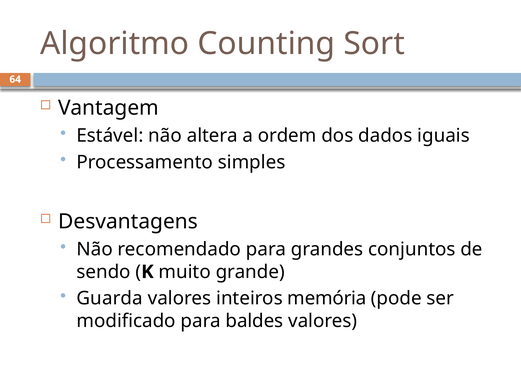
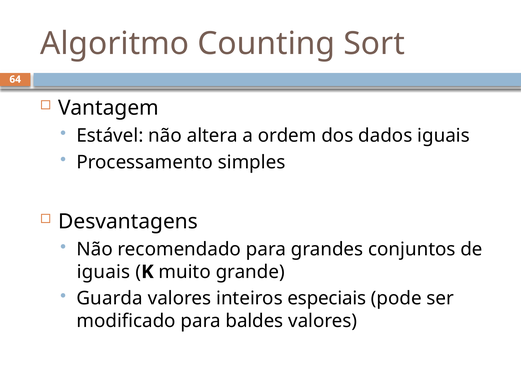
sendo: sendo -> iguais (103, 272)
memória: memória -> especiais (327, 298)
